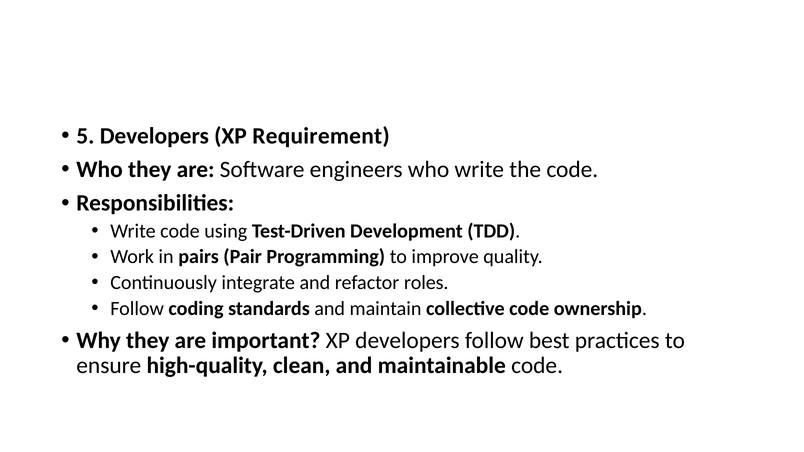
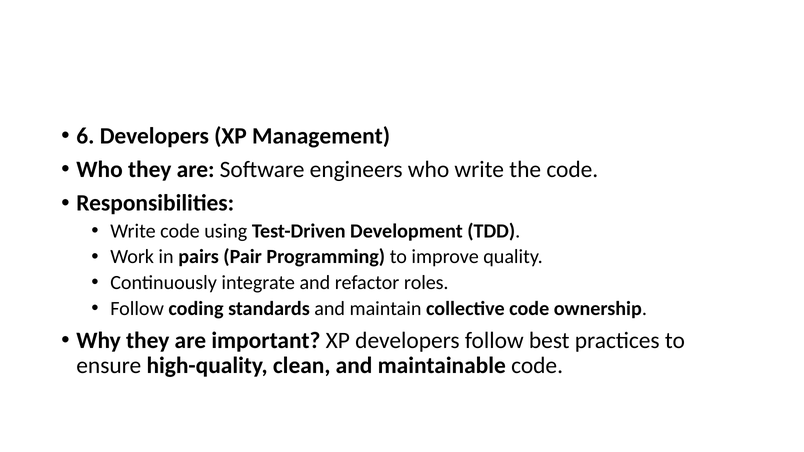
5: 5 -> 6 (85, 136)
Requirement: Requirement -> Management (321, 136)
